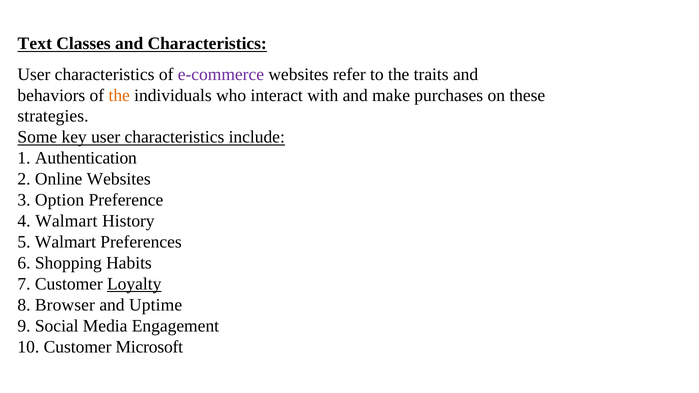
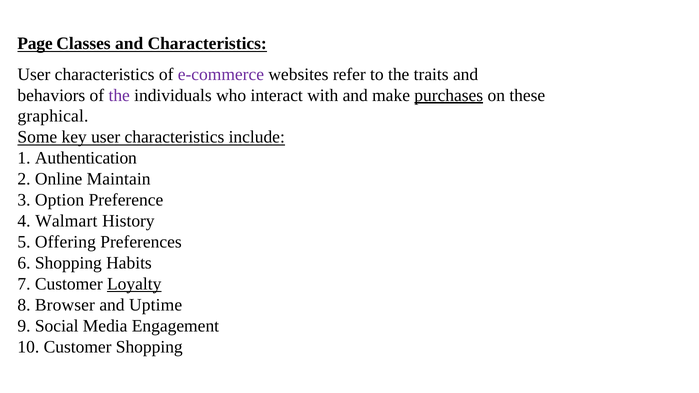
Text: Text -> Page (35, 44)
the colour: orange -> purple (119, 95)
purchases underline: none -> present (449, 95)
strategies: strategies -> graphical (53, 116)
Online Websites: Websites -> Maintain (119, 179)
5 Walmart: Walmart -> Offering (65, 242)
Customer Microsoft: Microsoft -> Shopping (149, 347)
